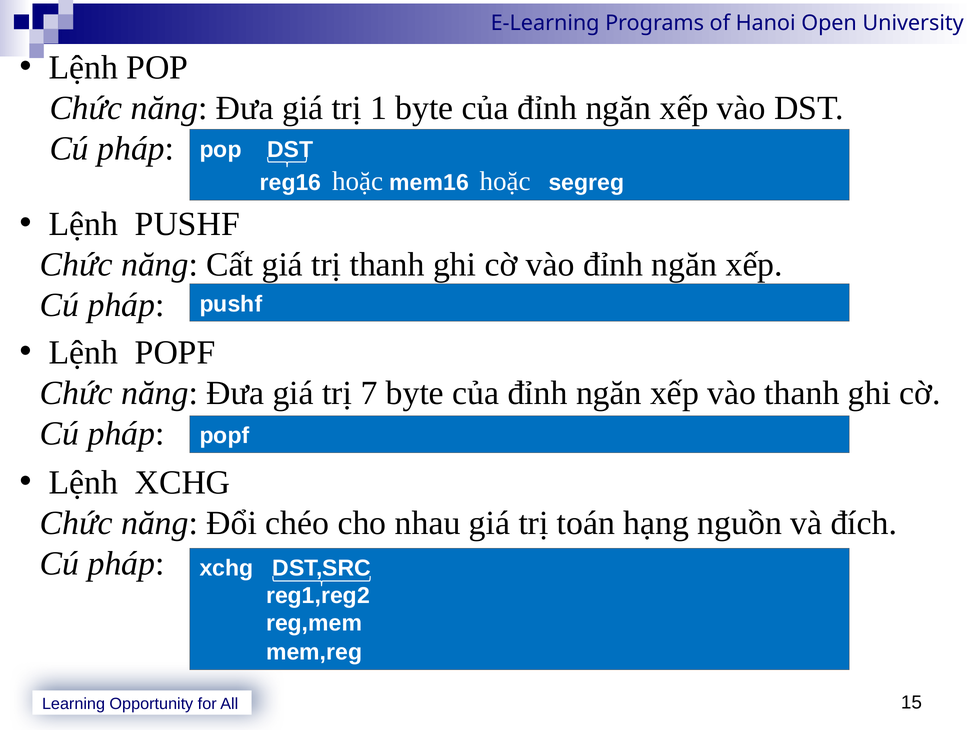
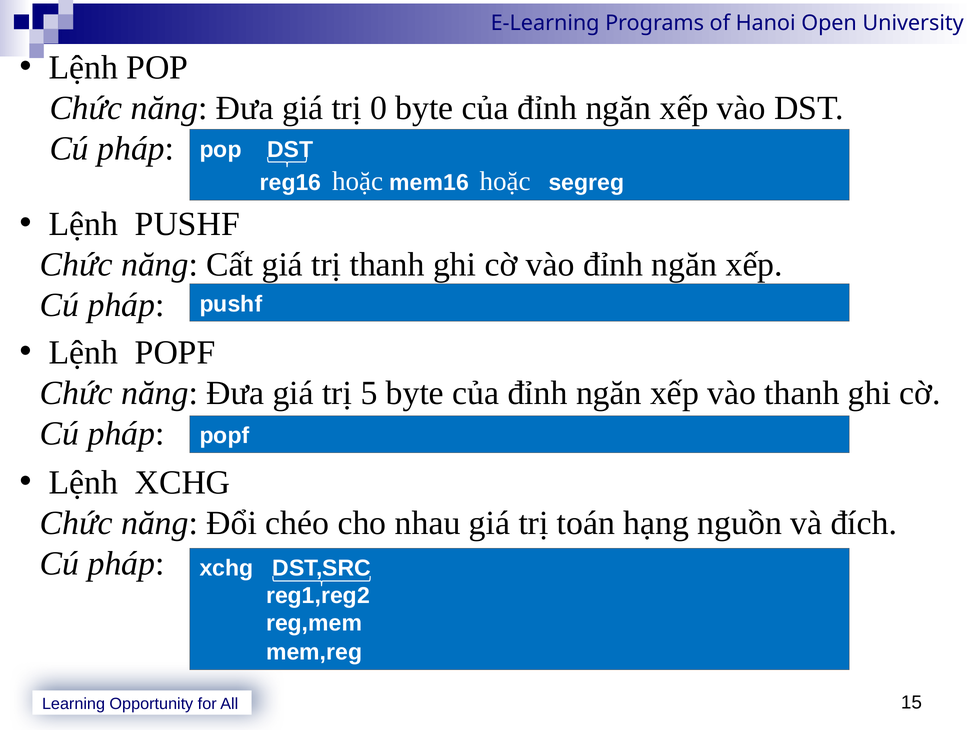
1: 1 -> 0 (379, 108)
7: 7 -> 5 (369, 393)
